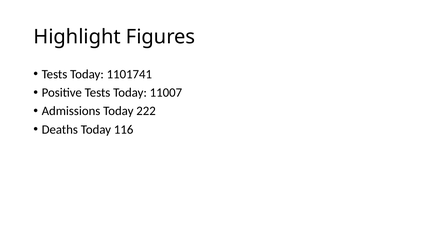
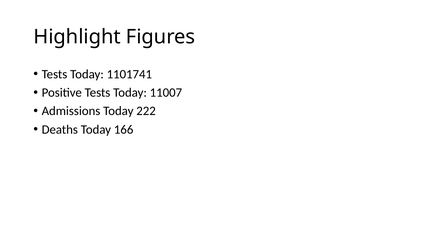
116: 116 -> 166 (124, 129)
